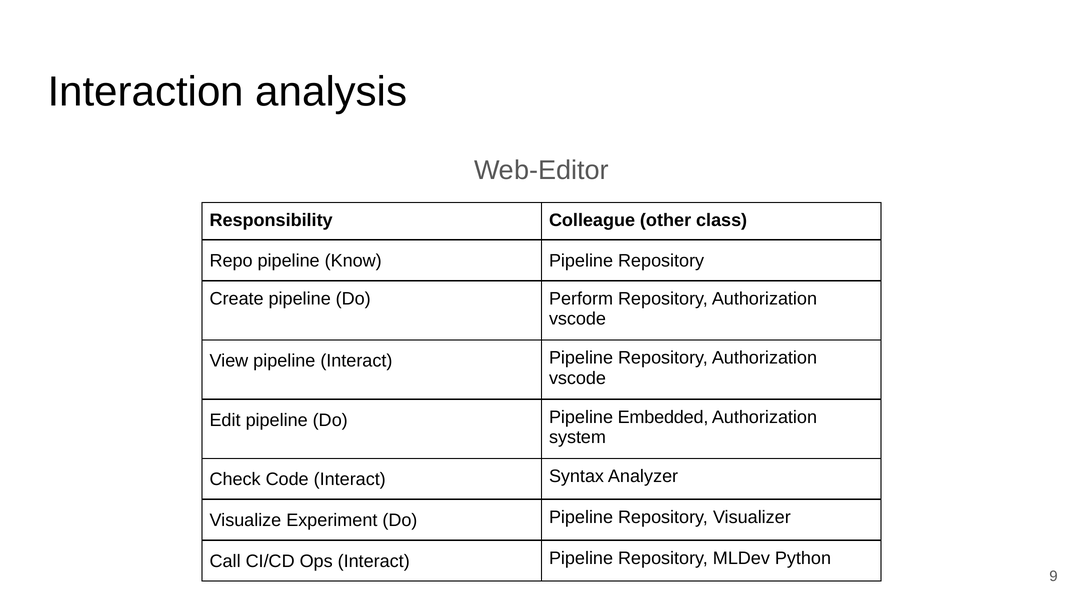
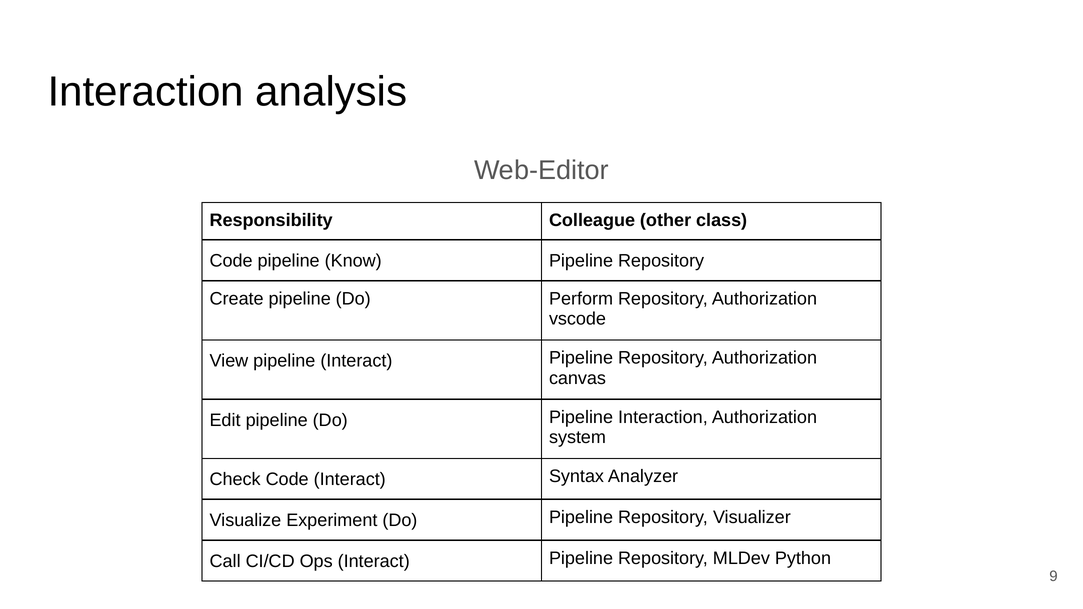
Repo: Repo -> Code (231, 261)
vscode: vscode -> canvas (578, 378)
Pipeline Embedded: Embedded -> Interaction (663, 417)
